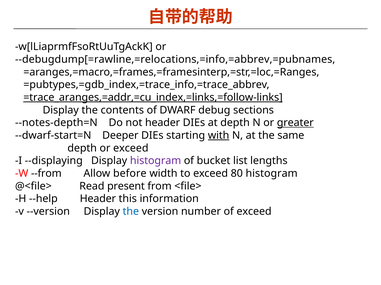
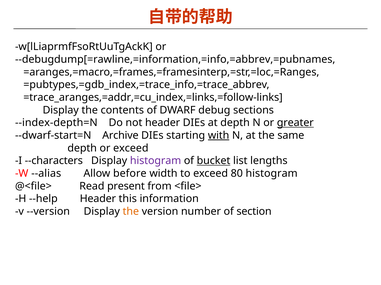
--debugdump[=rawline,=relocations,=info,=abbrev,=pubnames: --debugdump[=rawline,=relocations,=info,=abbrev,=pubnames -> --debugdump[=rawline,=information,=info,=abbrev,=pubnames (175, 60)
=trace_aranges,=addr,=cu_index,=links,=follow-links underline: present -> none (153, 98)
--notes-depth=N: --notes-depth=N -> --index-depth=N (56, 123)
Deeper: Deeper -> Archive (120, 136)
--displaying: --displaying -> --characters (54, 161)
bucket underline: none -> present (214, 161)
--from: --from -> --alias (46, 174)
the colour: blue -> orange (131, 212)
of exceed: exceed -> section (254, 212)
